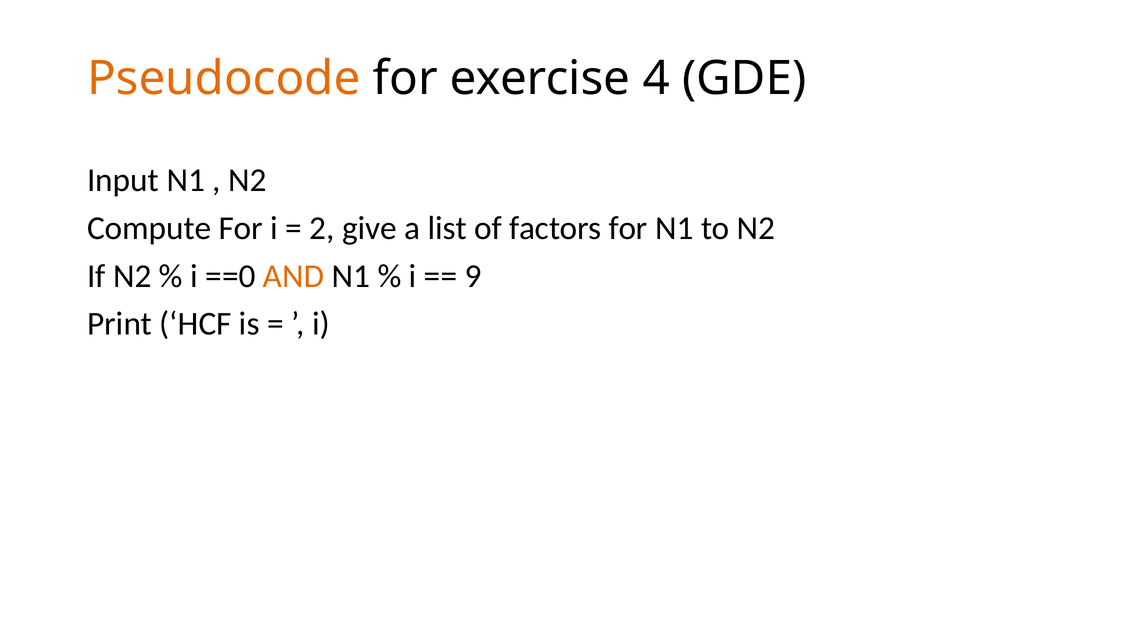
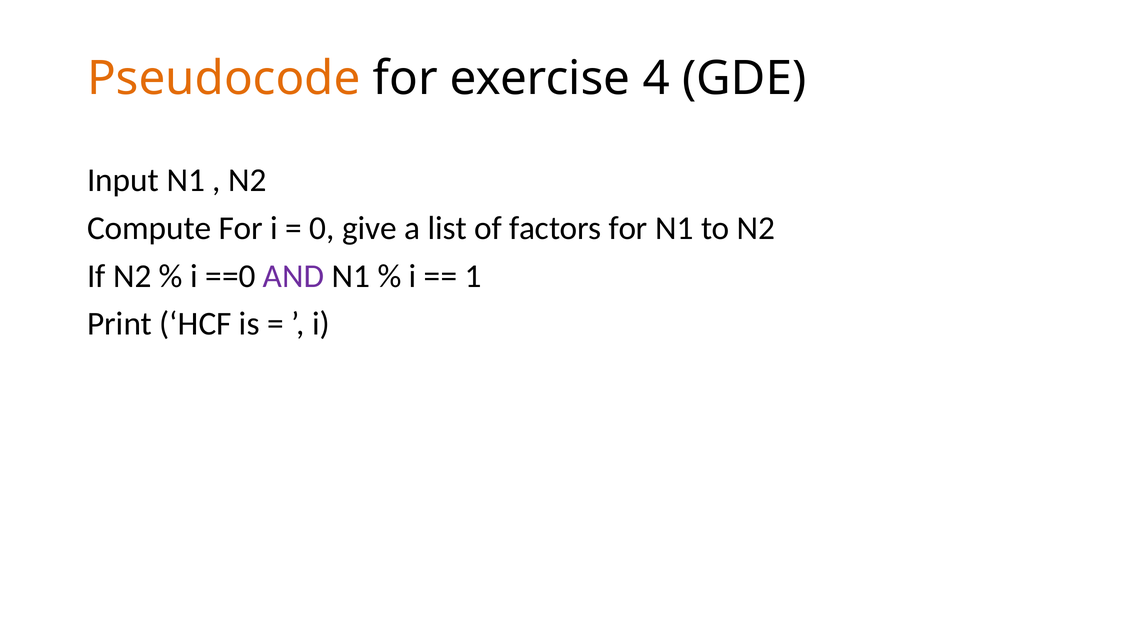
2: 2 -> 0 (322, 228)
AND colour: orange -> purple (294, 276)
9: 9 -> 1 (473, 276)
